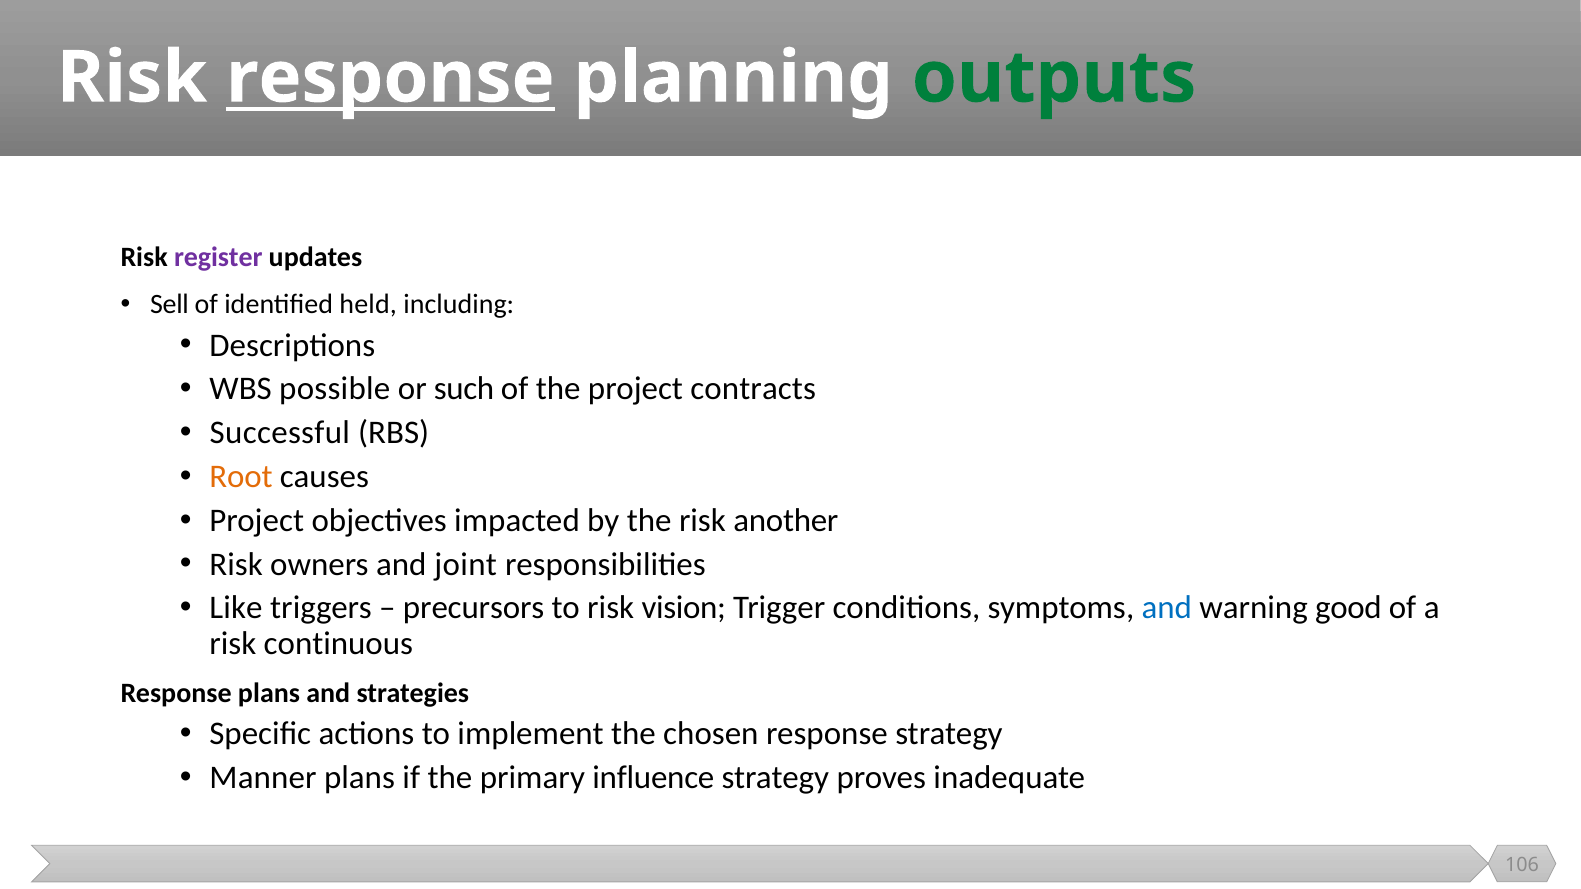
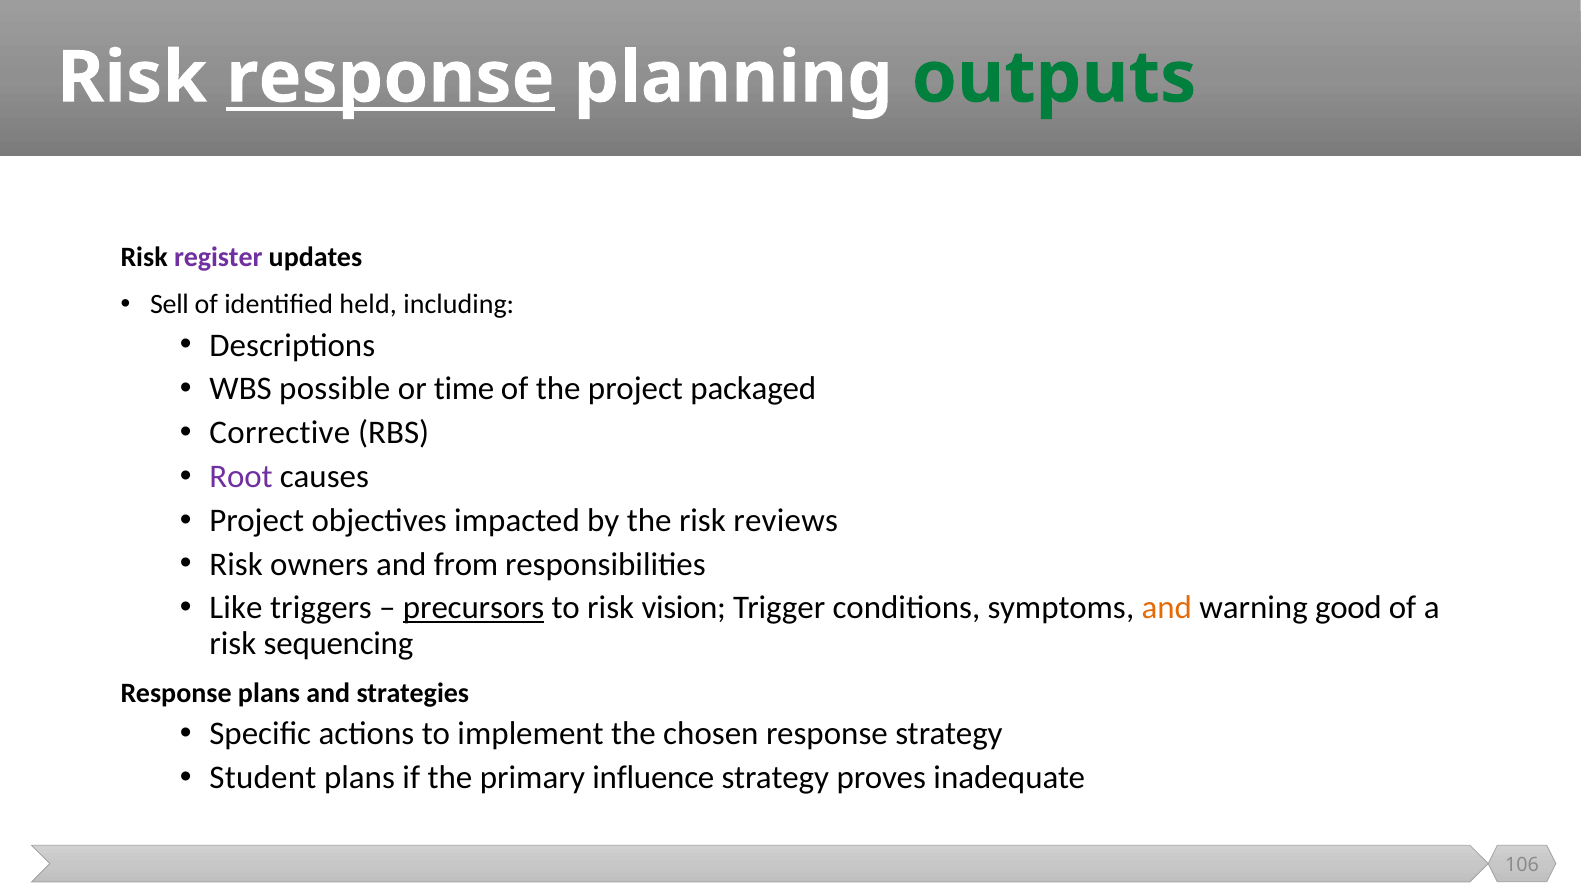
such: such -> time (464, 389)
contracts: contracts -> packaged (753, 389)
Successful: Successful -> Corrective (280, 433)
Root colour: orange -> purple (241, 477)
another: another -> reviews (786, 521)
joint: joint -> from (466, 564)
precursors underline: none -> present (474, 608)
and colour: blue -> orange (1167, 608)
continuous: continuous -> sequencing (339, 644)
Manner: Manner -> Student (263, 778)
